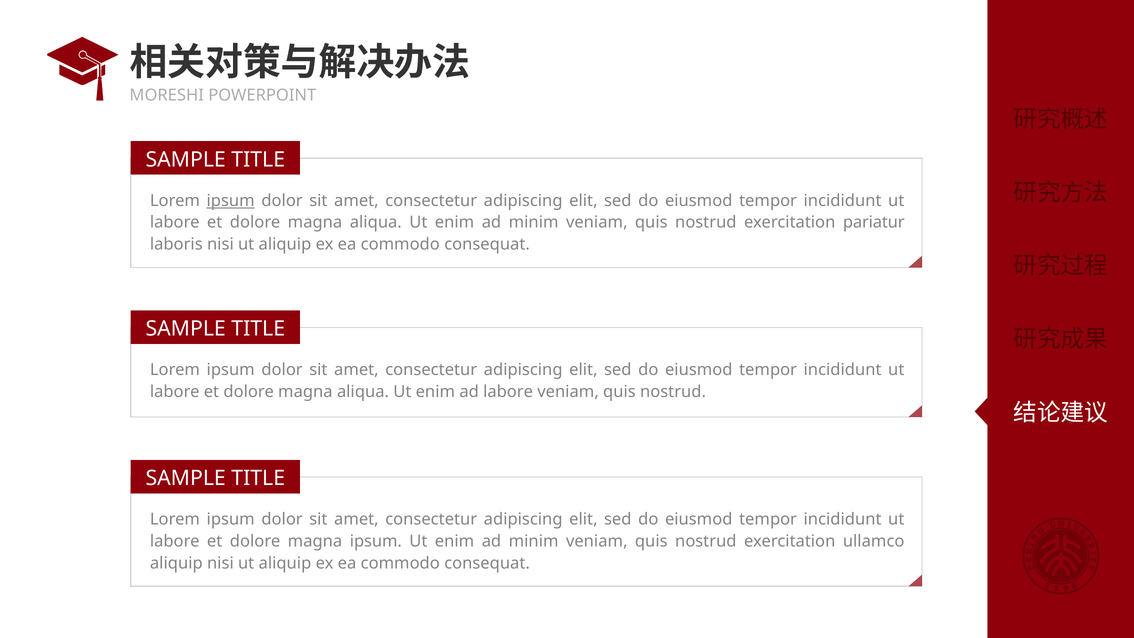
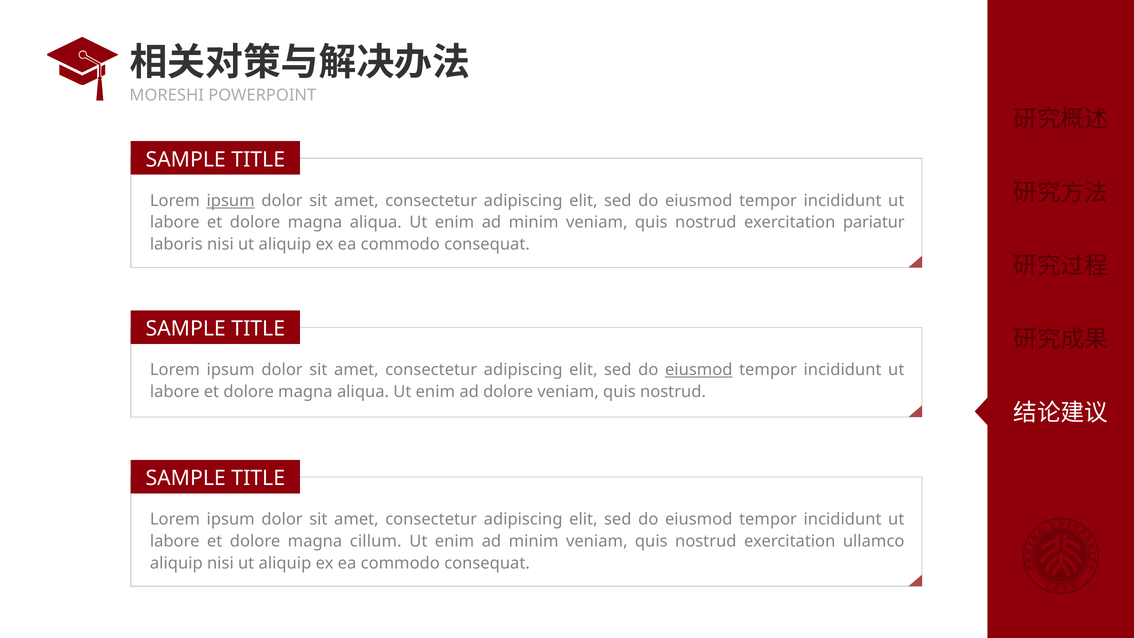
eiusmod underline: none -> present (699, 370)
ad labore: labore -> dolore (508, 392)
magna ipsum: ipsum -> cillum (376, 541)
